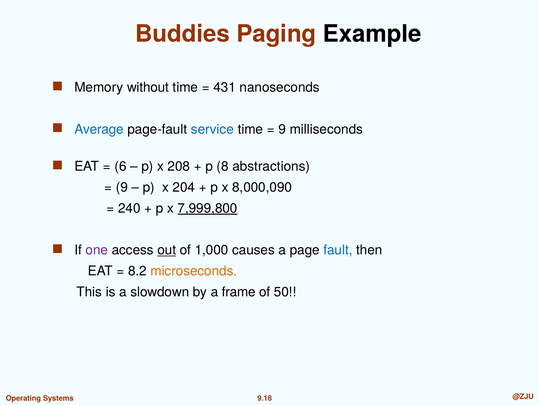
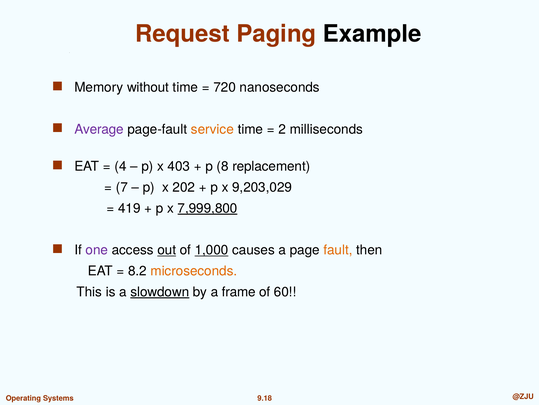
Buddies: Buddies -> Request (183, 34)
431: 431 -> 720 (225, 87)
Average colour: blue -> purple (99, 129)
service colour: blue -> orange (212, 129)
9: 9 -> 2 (282, 129)
6: 6 -> 4 (121, 166)
208: 208 -> 403 (179, 166)
abstractions: abstractions -> replacement (271, 166)
9: 9 -> 7 (122, 187)
204: 204 -> 202 (184, 187)
8,000,090: 8,000,090 -> 9,203,029 (262, 187)
240: 240 -> 419 (129, 208)
1,000 underline: none -> present (212, 250)
fault colour: blue -> orange (338, 250)
slowdown underline: none -> present (160, 291)
50: 50 -> 60 (285, 291)
